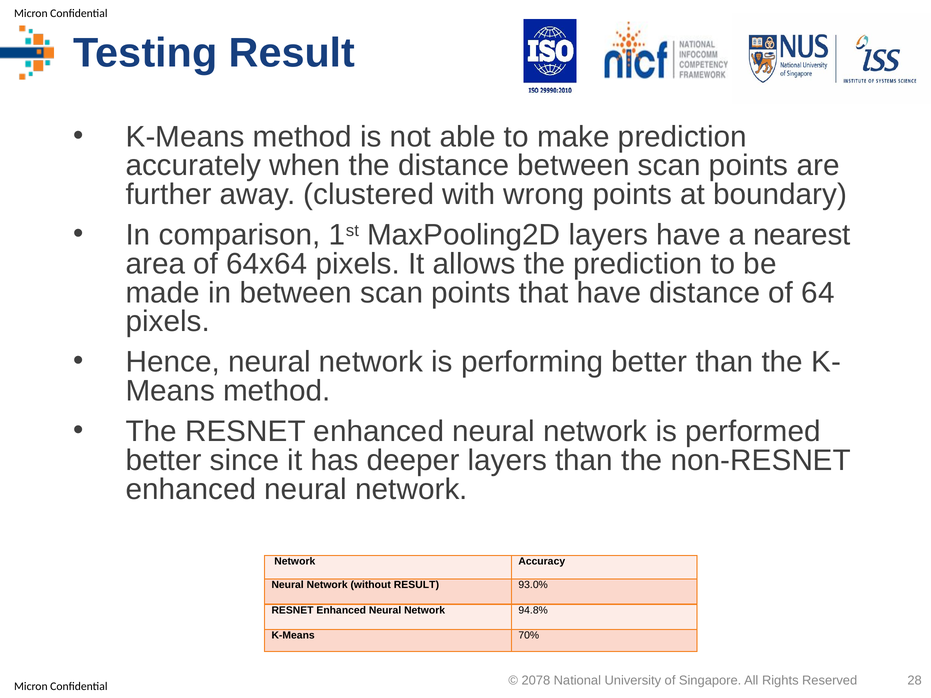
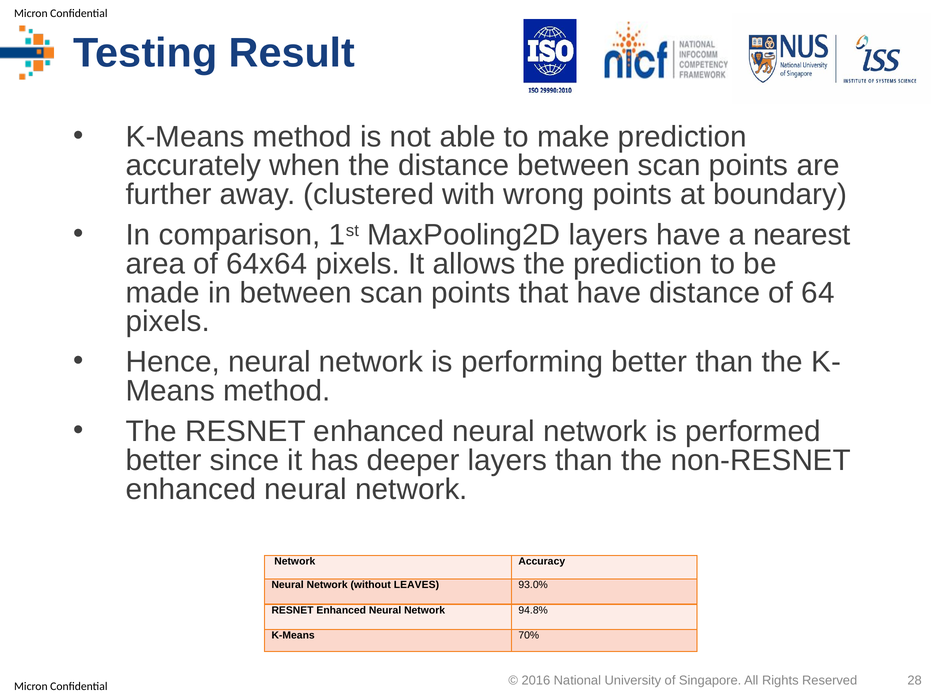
without RESULT: RESULT -> LEAVES (416, 585)
2078: 2078 -> 2016 (536, 681)
